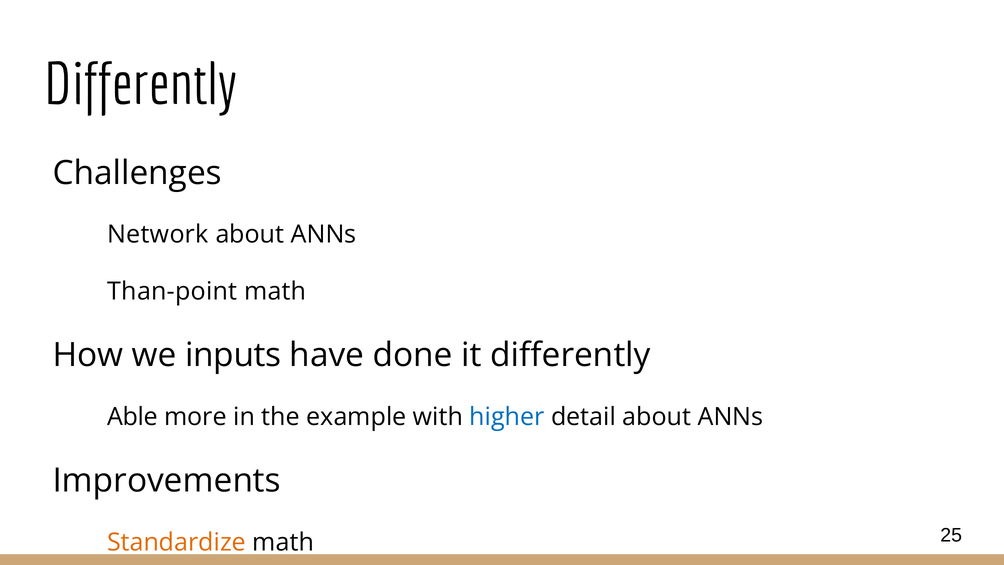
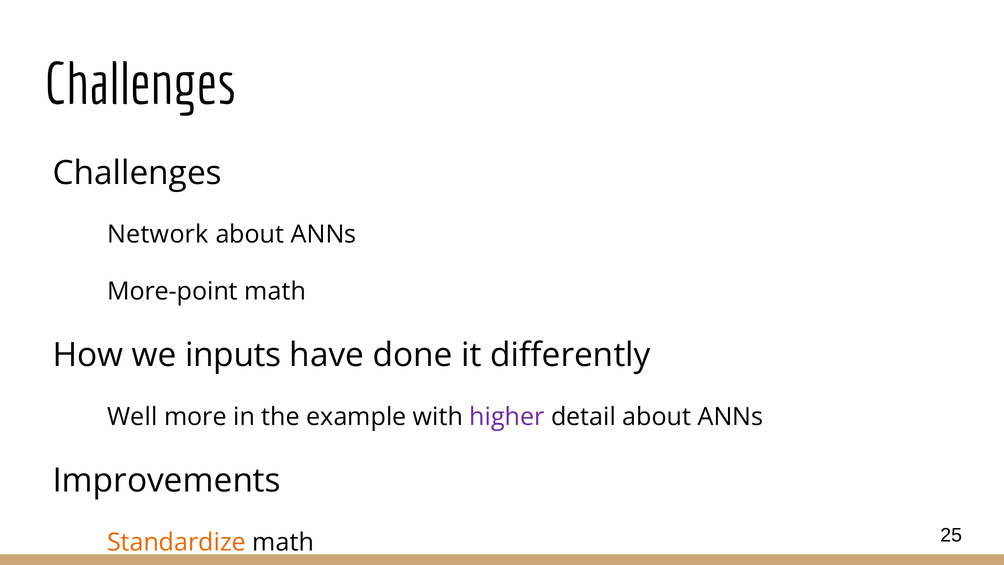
Differently: Differently -> Challenges (141, 85)
Than-point: Than-point -> More-point (172, 291)
Able: Able -> Well (132, 417)
higher colour: blue -> purple (507, 417)
